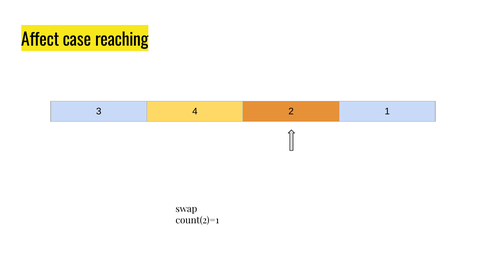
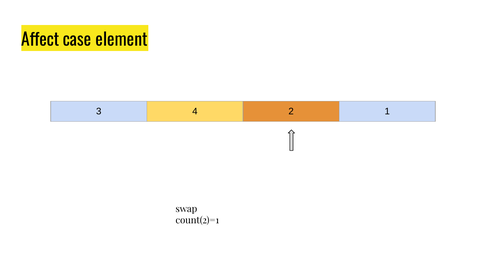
reaching: reaching -> element (122, 40)
